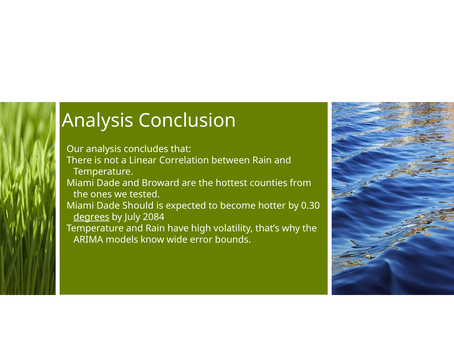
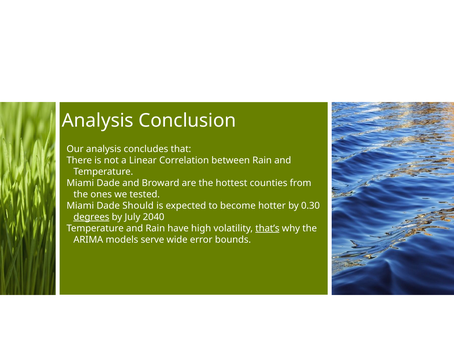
2084: 2084 -> 2040 (154, 217)
that’s underline: none -> present (267, 229)
know: know -> serve (152, 240)
